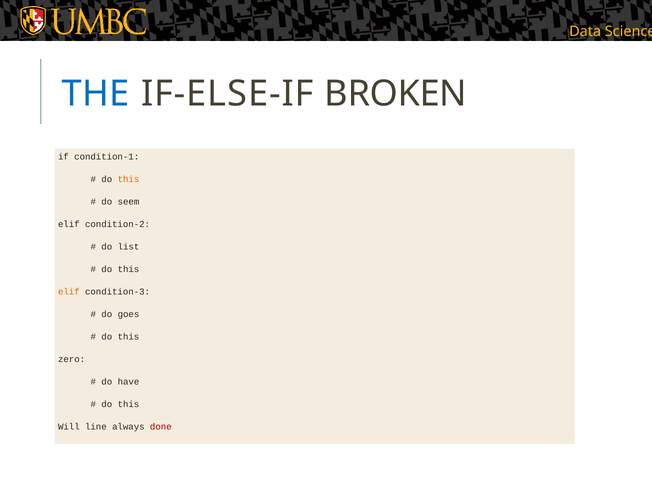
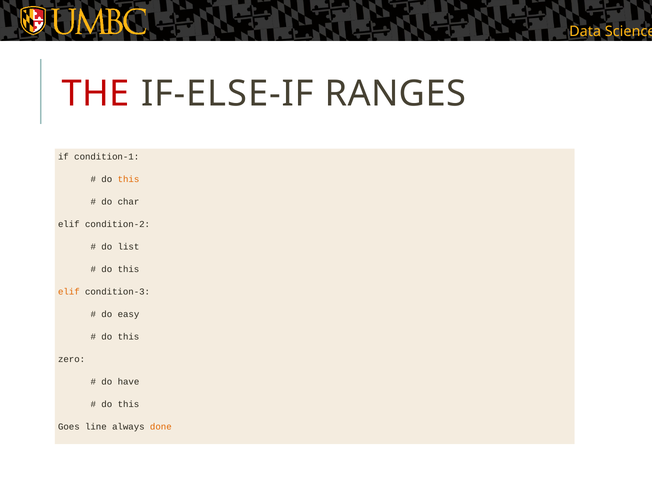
THE colour: blue -> red (95, 94)
BROKEN: BROKEN -> RANGES (395, 94)
seem: seem -> char (128, 202)
goes: goes -> easy (128, 314)
Will: Will -> Goes (69, 427)
done colour: red -> orange (161, 427)
